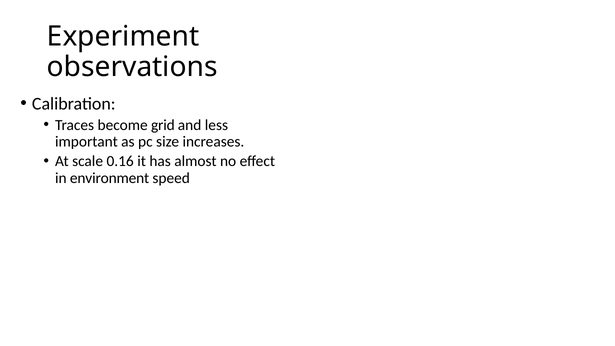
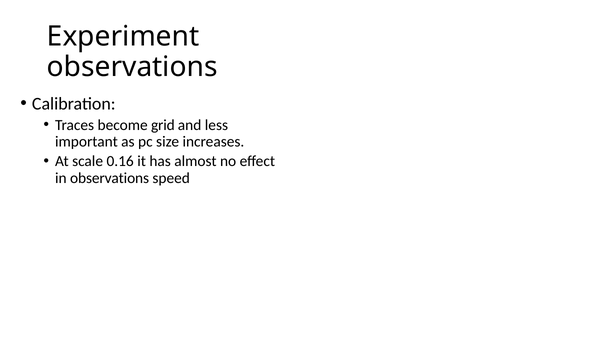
in environment: environment -> observations (110, 178)
